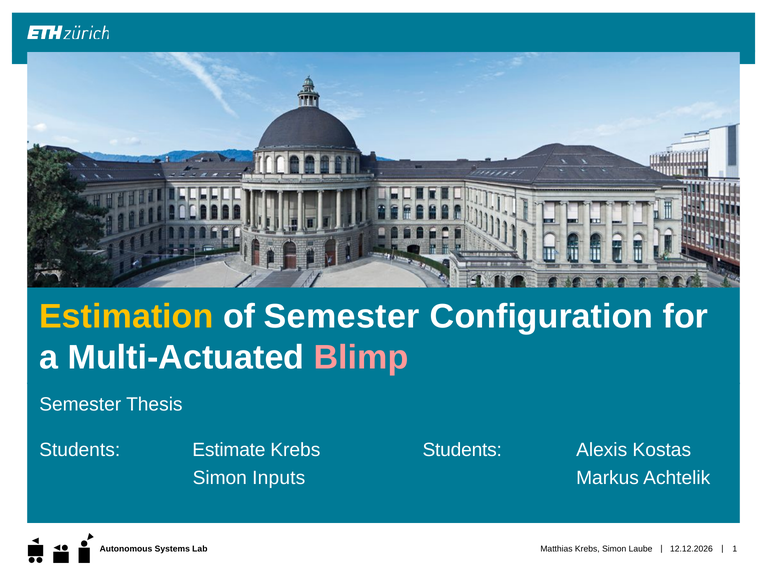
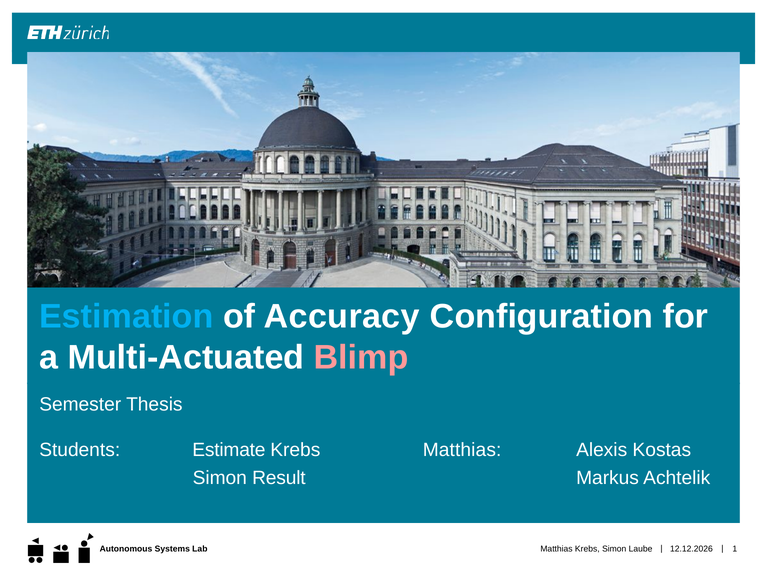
Estimation colour: yellow -> light blue (126, 317)
of Semester: Semester -> Accuracy (342, 317)
Krebs Students: Students -> Matthias (462, 450)
Inputs: Inputs -> Result (279, 478)
